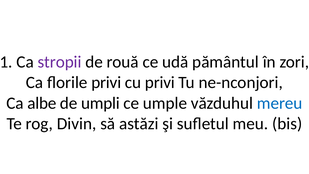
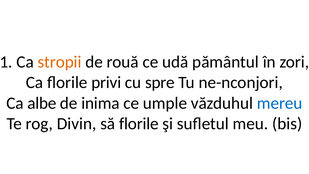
stropii colour: purple -> orange (60, 62)
cu privi: privi -> spre (160, 82)
umpli: umpli -> inima (100, 103)
să astăzi: astăzi -> florile (139, 124)
